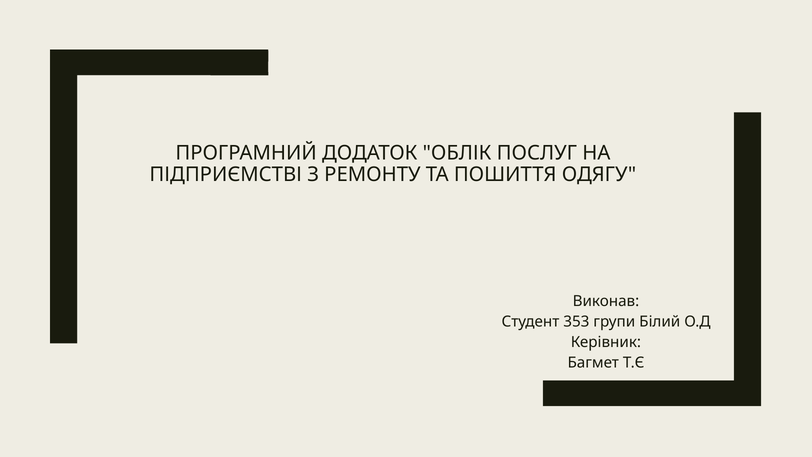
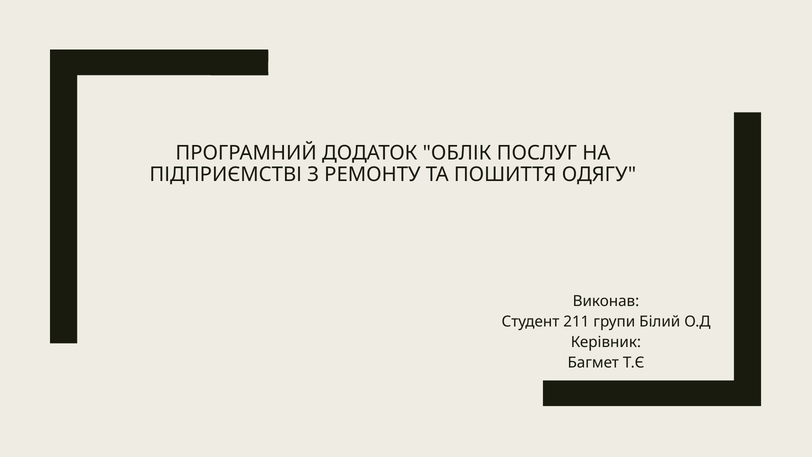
353: 353 -> 211 (576, 322)
